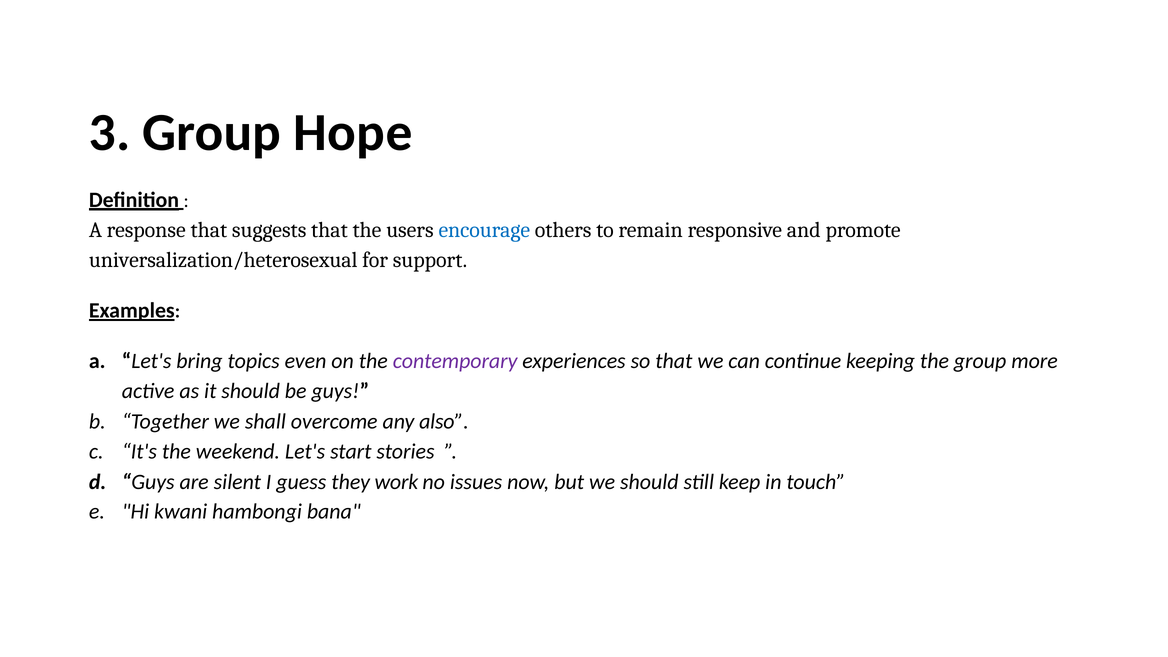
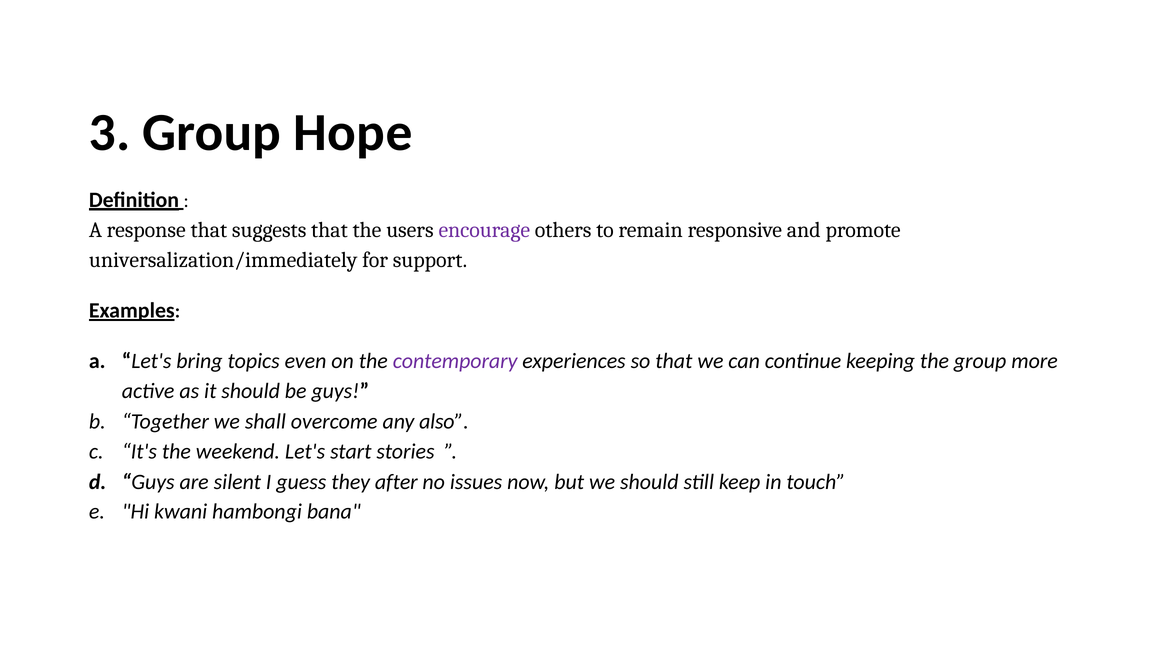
encourage colour: blue -> purple (484, 230)
universalization/heterosexual: universalization/heterosexual -> universalization/immediately (223, 260)
work: work -> after (396, 482)
